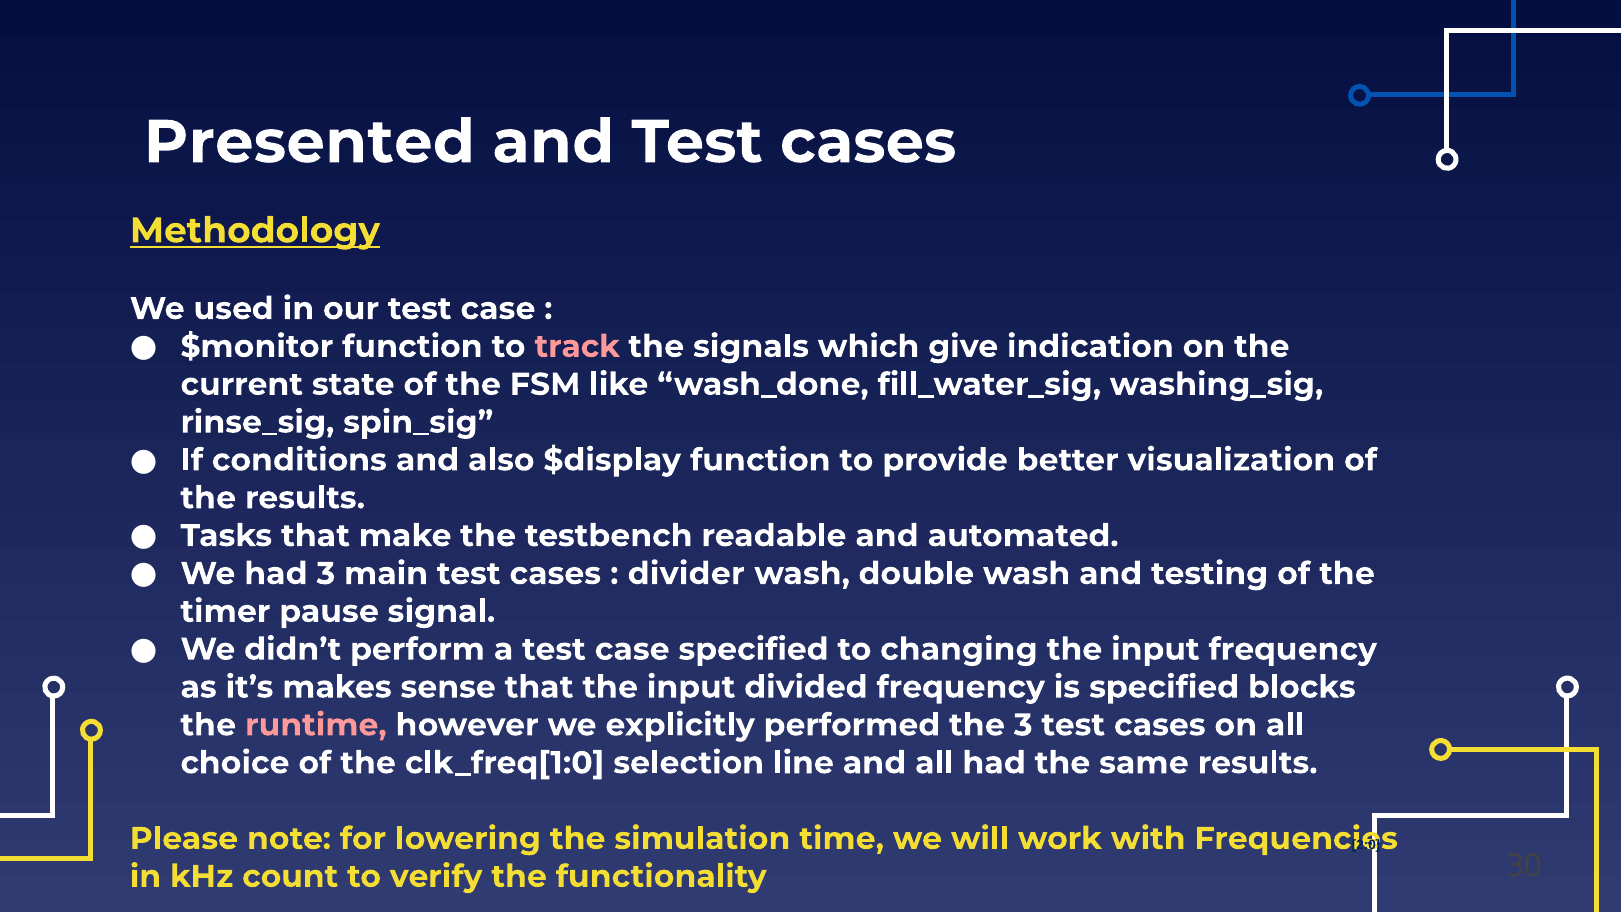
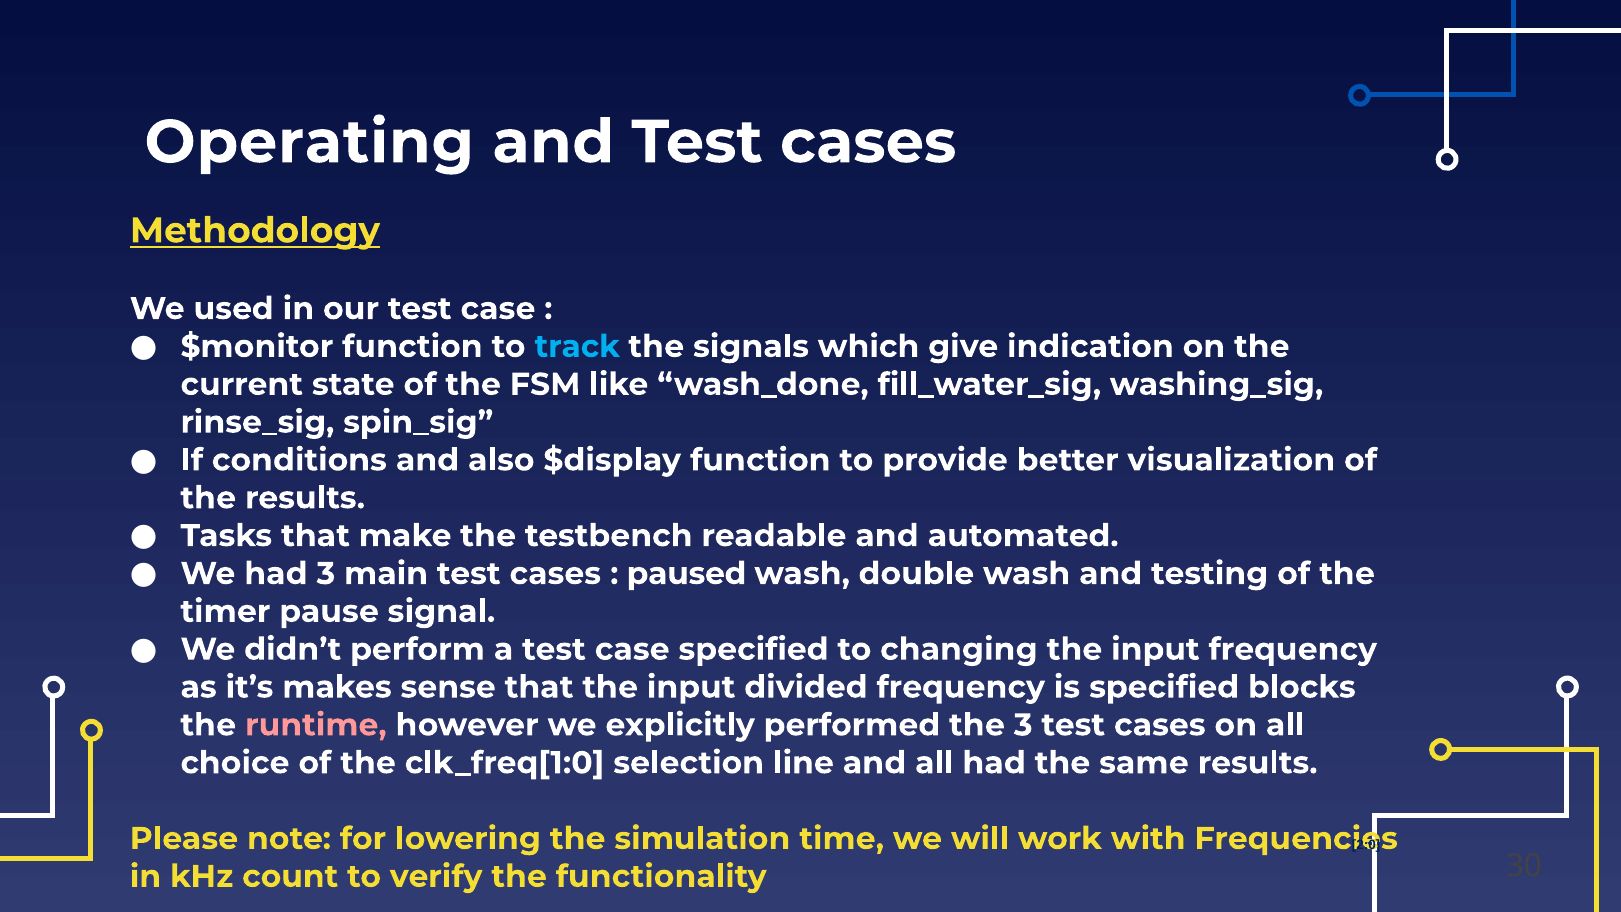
Presented: Presented -> Operating (309, 142)
track colour: pink -> light blue (577, 346)
divider: divider -> paused (687, 574)
